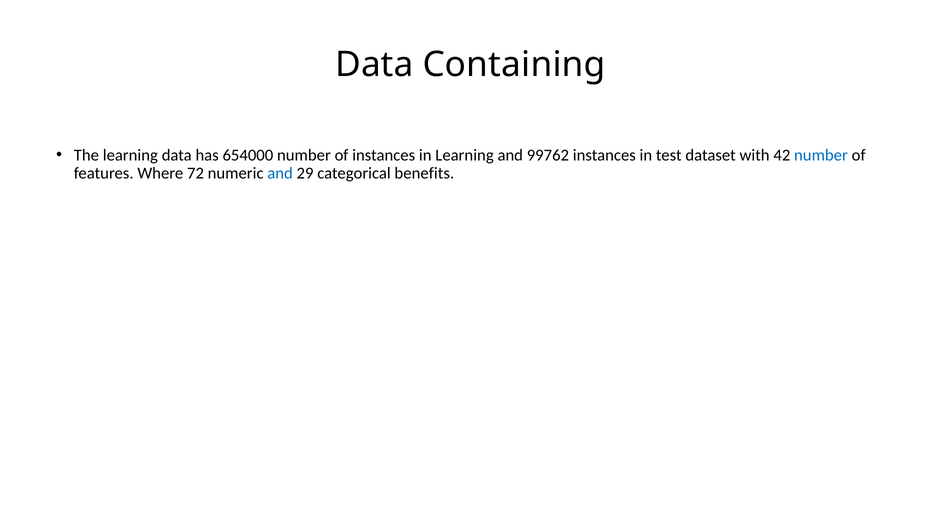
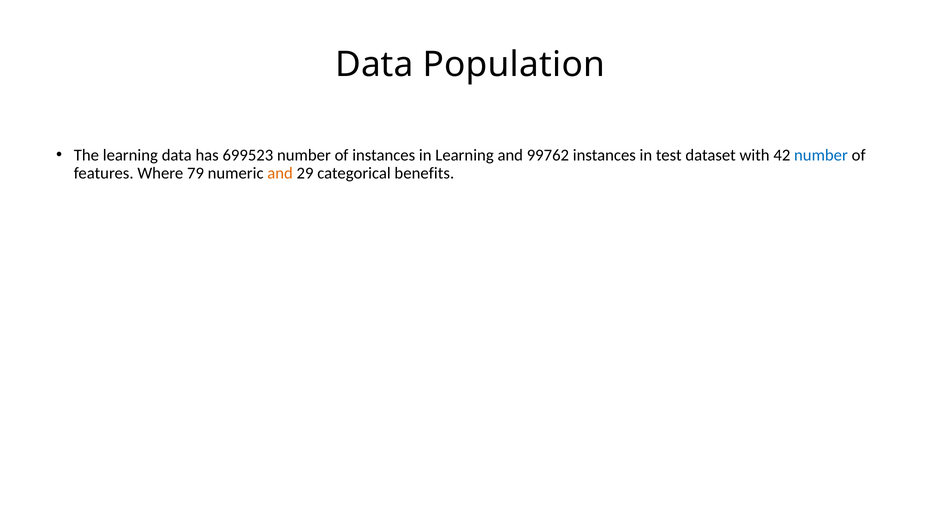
Containing: Containing -> Population (514, 64)
654000: 654000 -> 699523 (248, 155)
72: 72 -> 79 (195, 173)
and colour: blue -> orange (280, 173)
